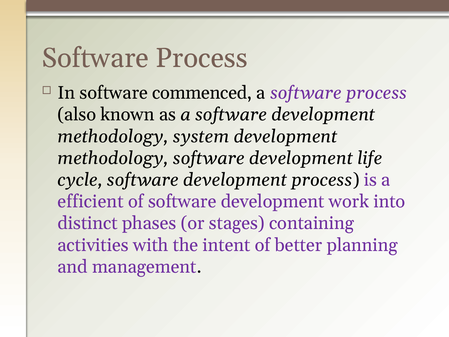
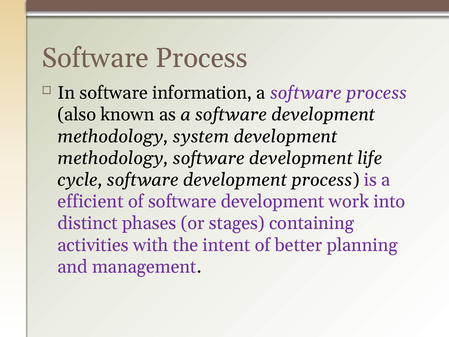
commenced: commenced -> information (202, 93)
